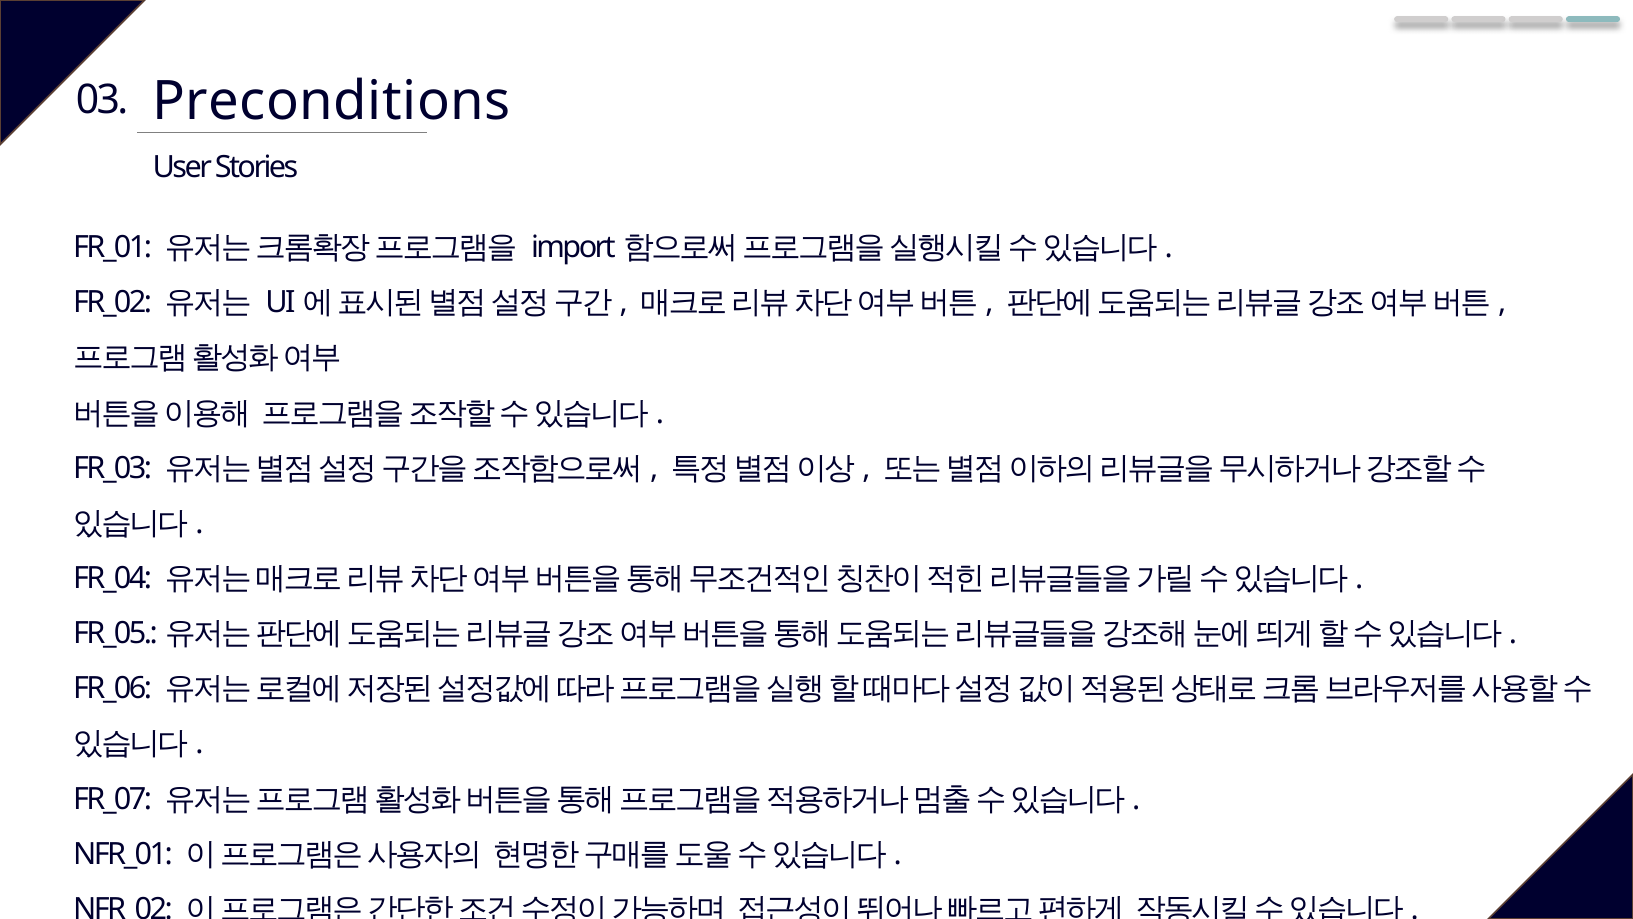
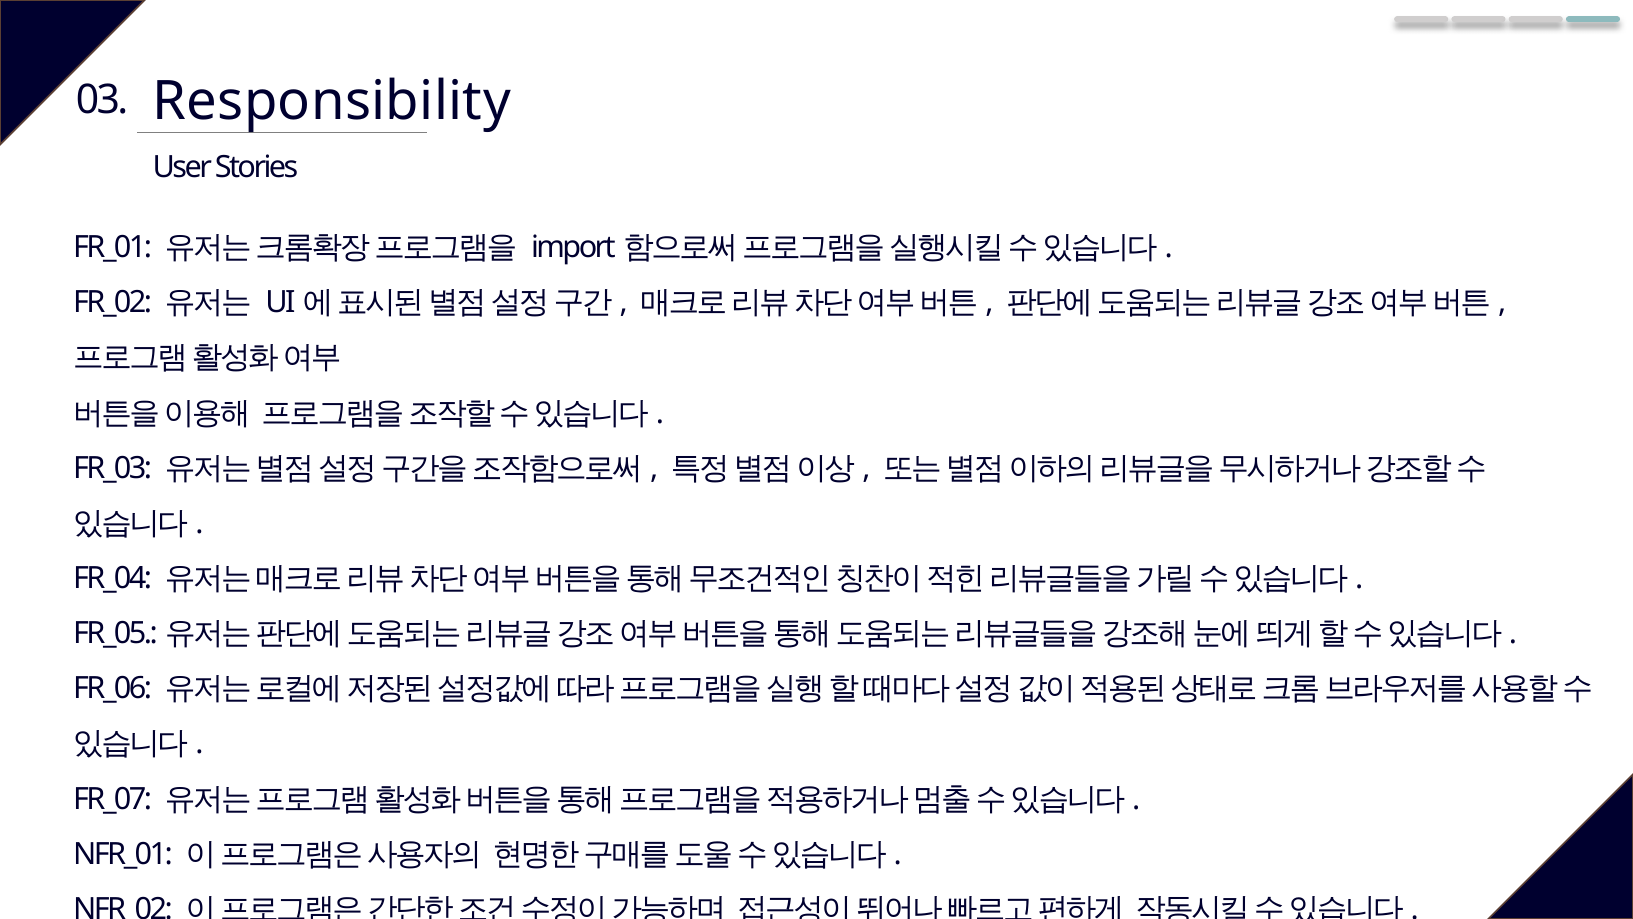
Preconditions: Preconditions -> Responsibility (332, 101)
